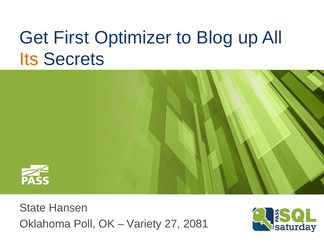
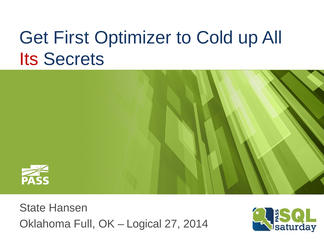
Blog: Blog -> Cold (215, 38)
Its colour: orange -> red (29, 59)
Poll: Poll -> Full (84, 224)
Variety: Variety -> Logical (144, 224)
2081: 2081 -> 2014 (196, 224)
